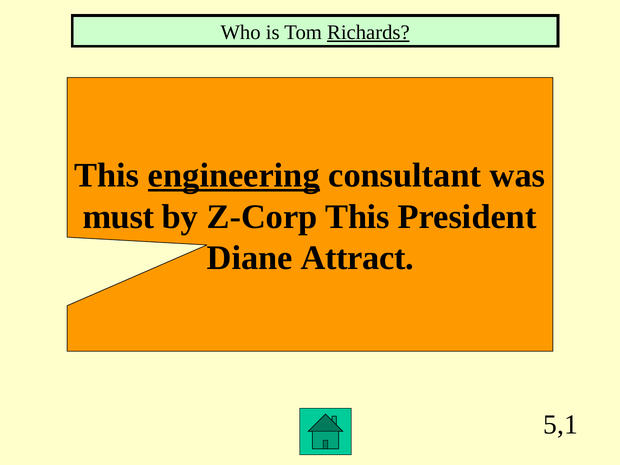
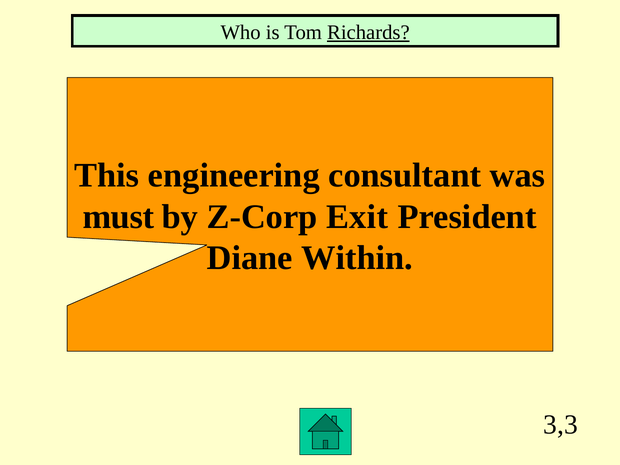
engineering underline: present -> none (234, 175)
Z-Corp This: This -> Exit (357, 217)
Attract: Attract -> Within (357, 258)
5,1: 5,1 -> 3,3 (561, 425)
